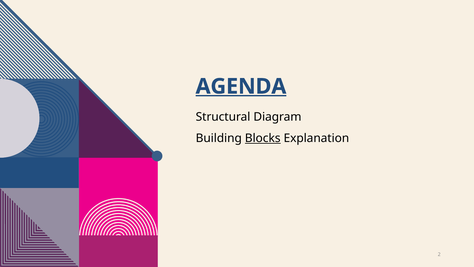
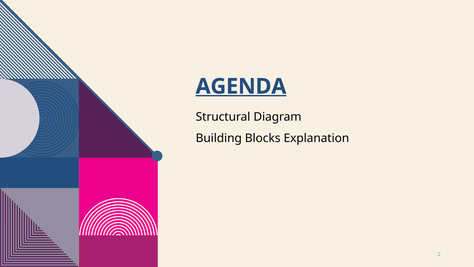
Blocks underline: present -> none (263, 138)
